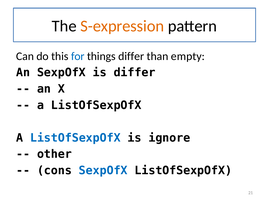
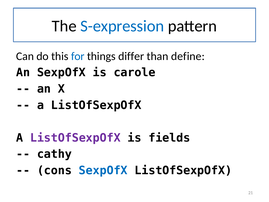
S-expression colour: orange -> blue (122, 26)
empty: empty -> define (188, 56)
is differ: differ -> carole (135, 72)
ListOfSexpOfX colour: blue -> purple (75, 138)
ignore: ignore -> fields (169, 138)
other: other -> cathy (54, 154)
